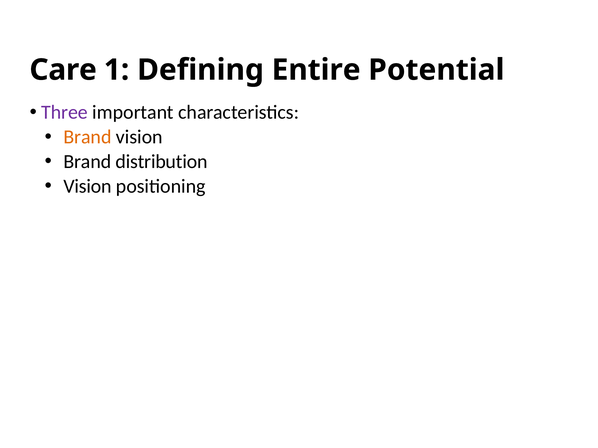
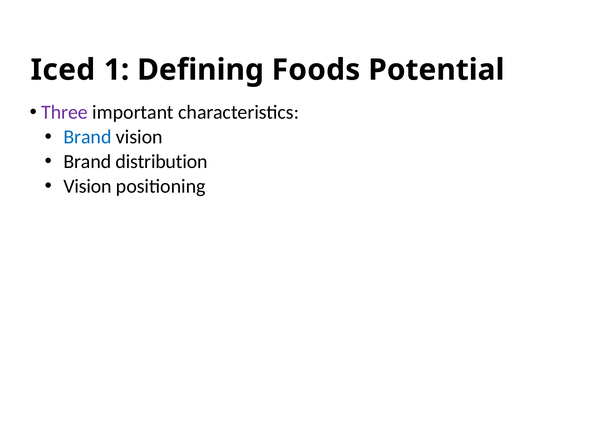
Care: Care -> Iced (63, 70)
Entire: Entire -> Foods (316, 70)
Brand colour: orange -> blue (88, 137)
